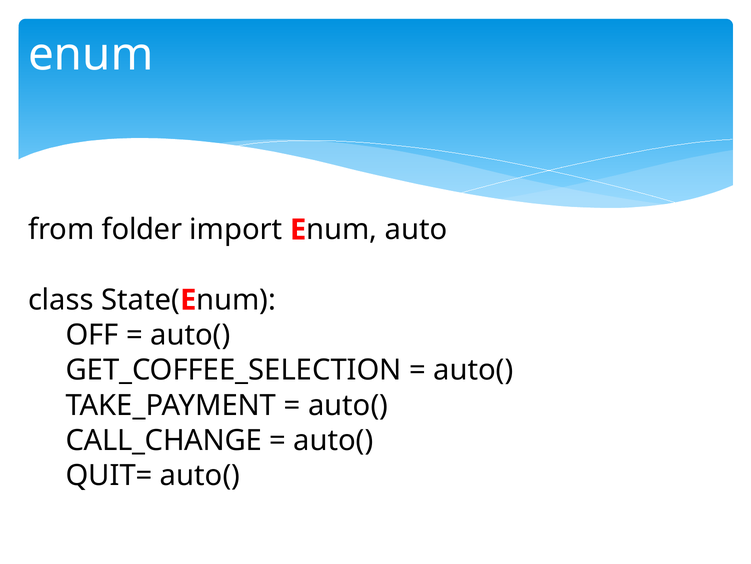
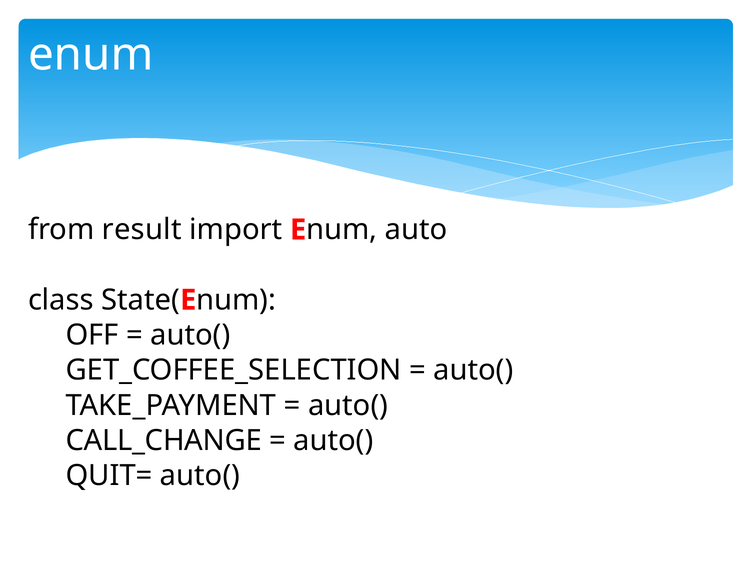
folder: folder -> result (142, 229)
